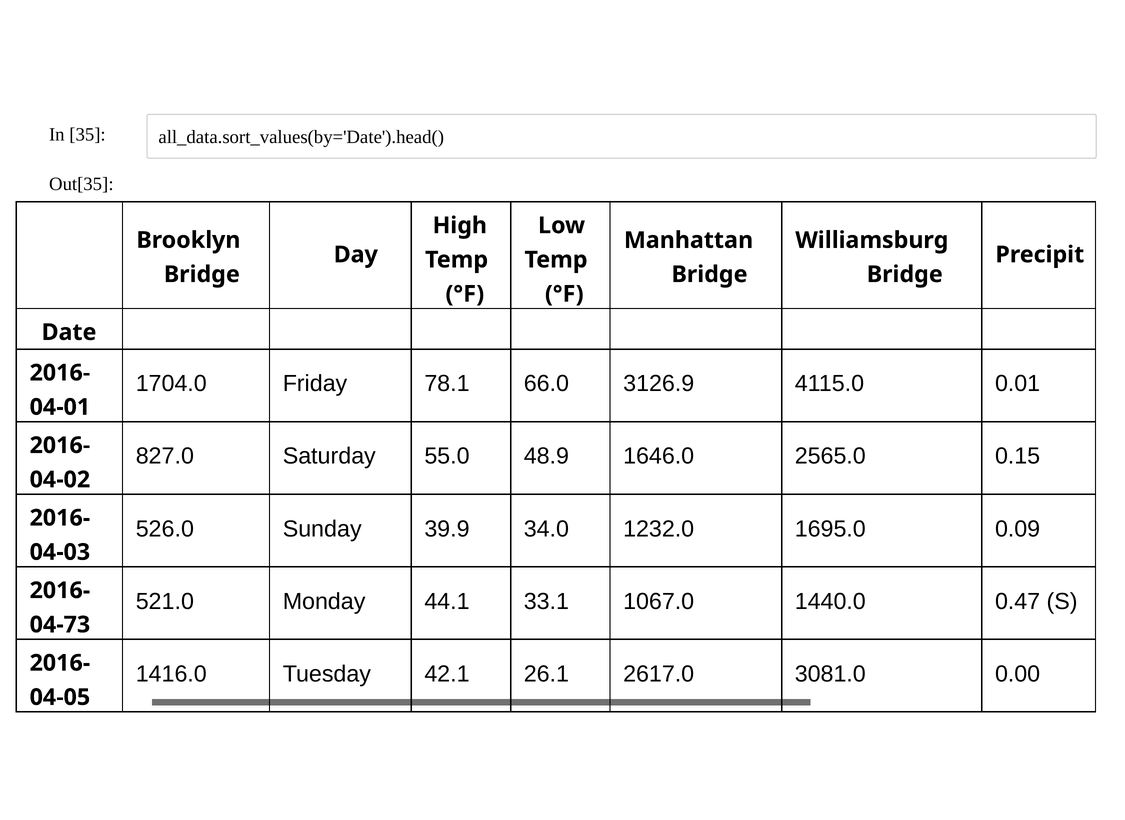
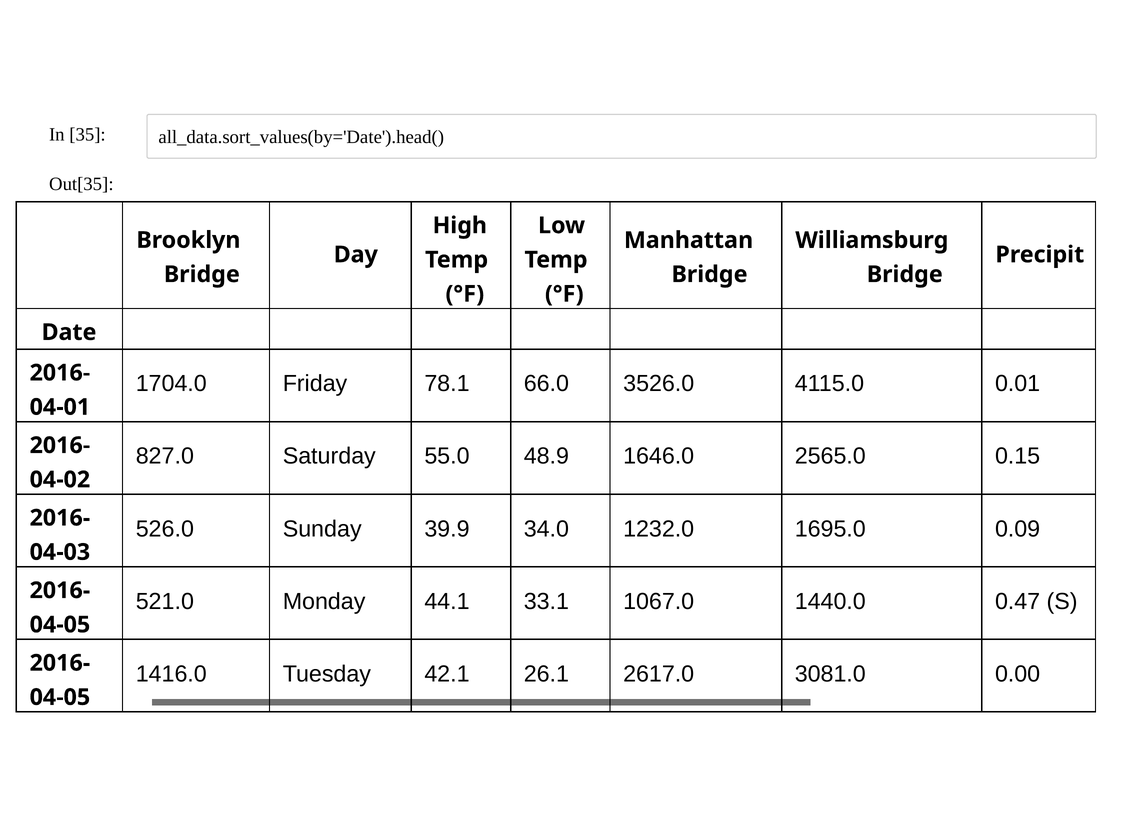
3126.9: 3126.9 -> 3526.0 (659, 384)
04-73: 04-73 -> 04-05 (60, 625)
